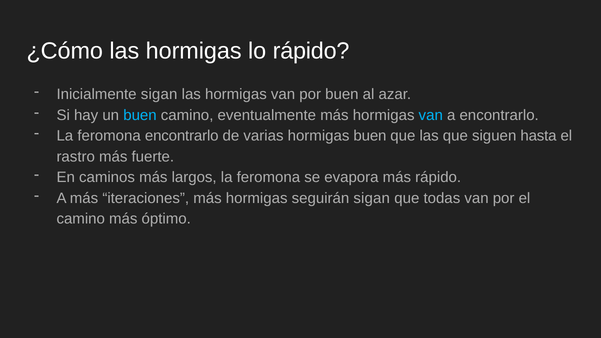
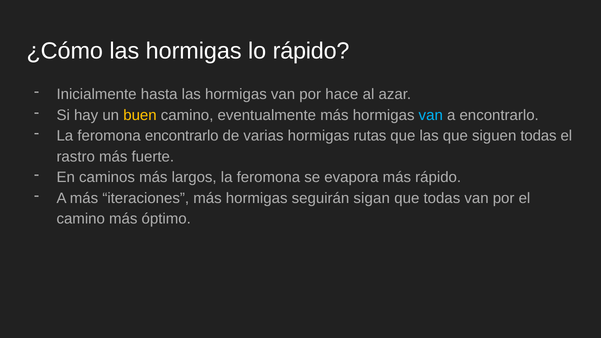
Inicialmente sigan: sigan -> hasta (159, 95)
por buen: buen -> hace (342, 95)
buen colour: light blue -> yellow (140, 115)
hormigas buen: buen -> rutas (370, 136)
siguen hasta: hasta -> todas (539, 136)
